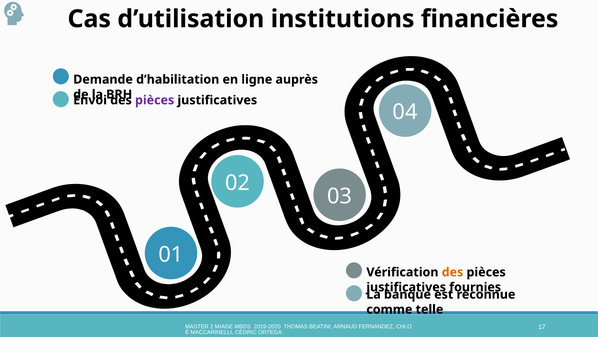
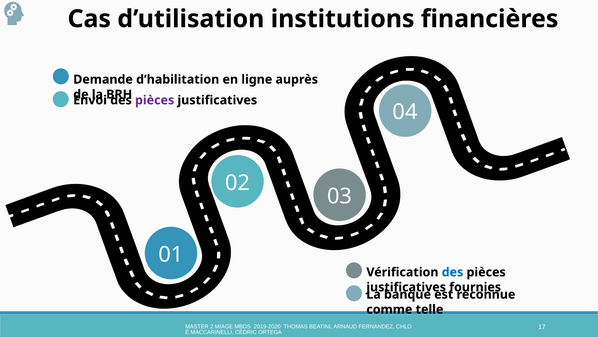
des colour: orange -> blue (452, 272)
